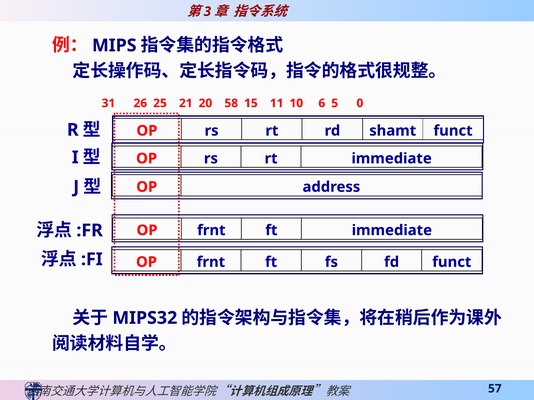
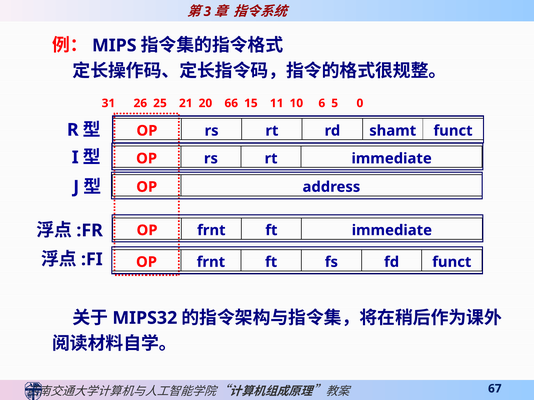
58: 58 -> 66 (231, 103)
57: 57 -> 67 (495, 389)
